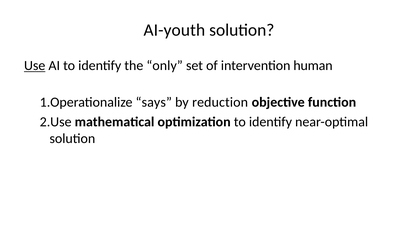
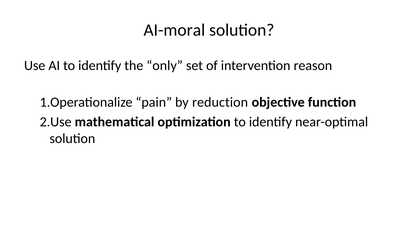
AI-youth: AI-youth -> AI-moral (174, 30)
Use underline: present -> none (35, 66)
human: human -> reason (313, 66)
says: says -> pain (154, 102)
